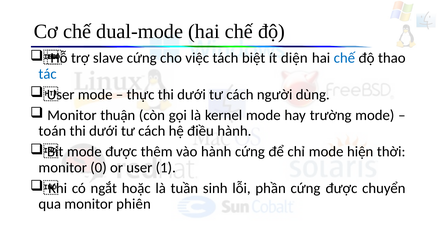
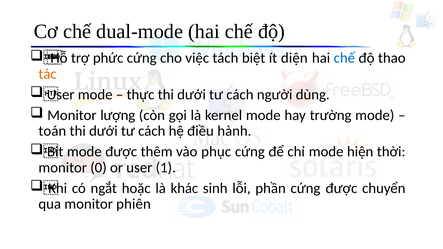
slave: slave -> phức (108, 58)
tác colour: blue -> orange (48, 74)
thuận: thuận -> lượng (118, 115)
vào hành: hành -> phục (216, 152)
tuần: tuần -> khác (184, 188)
